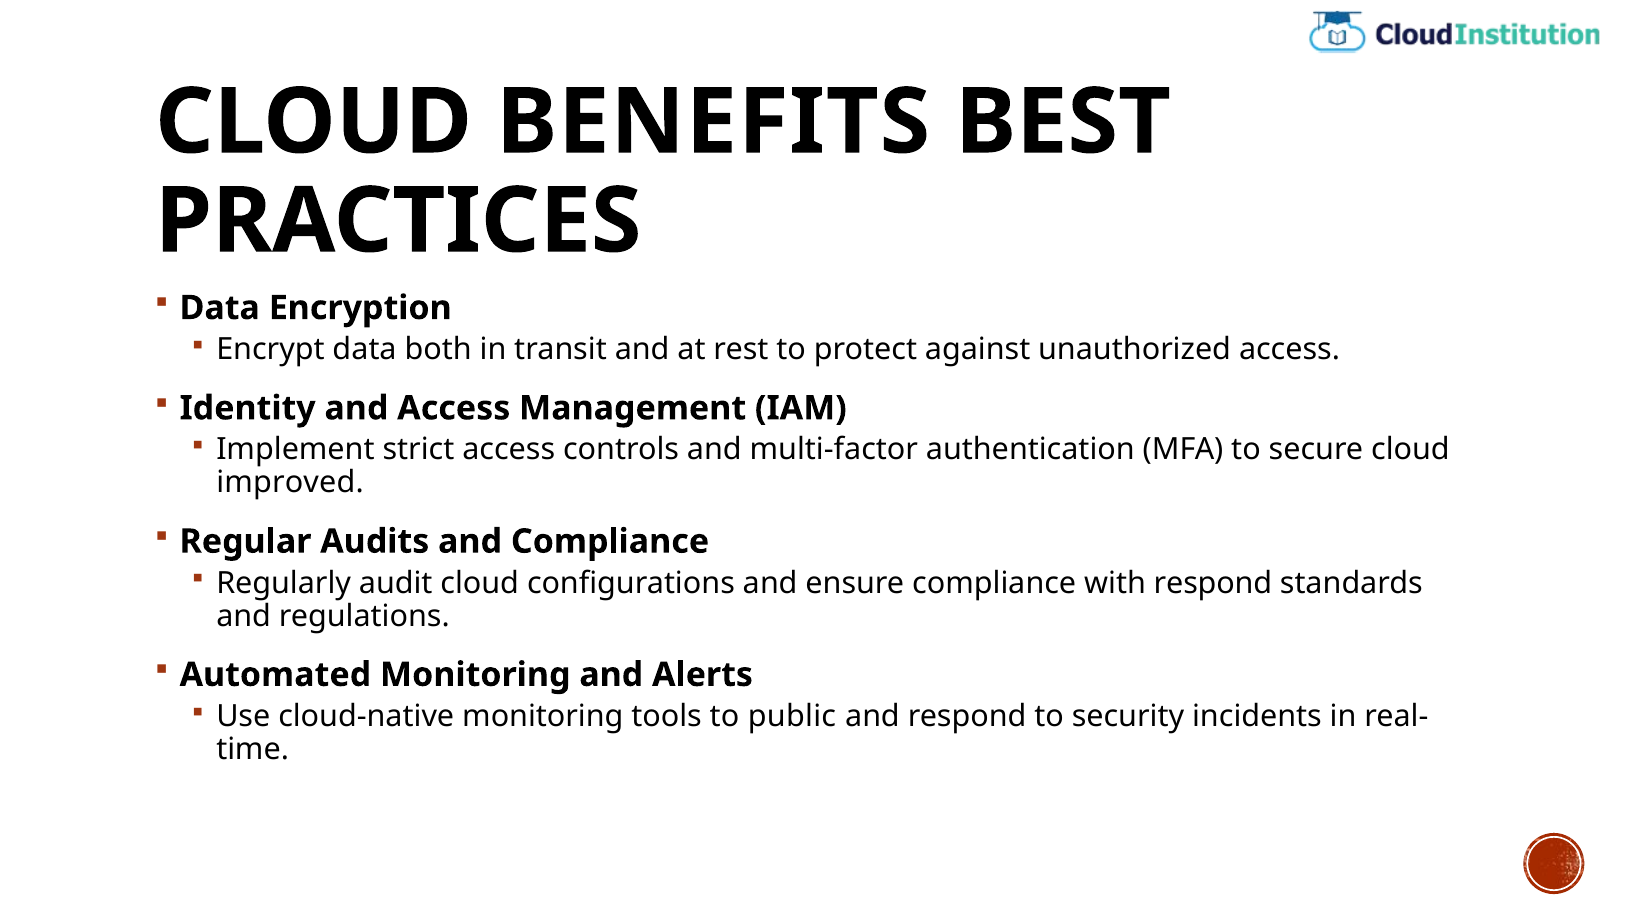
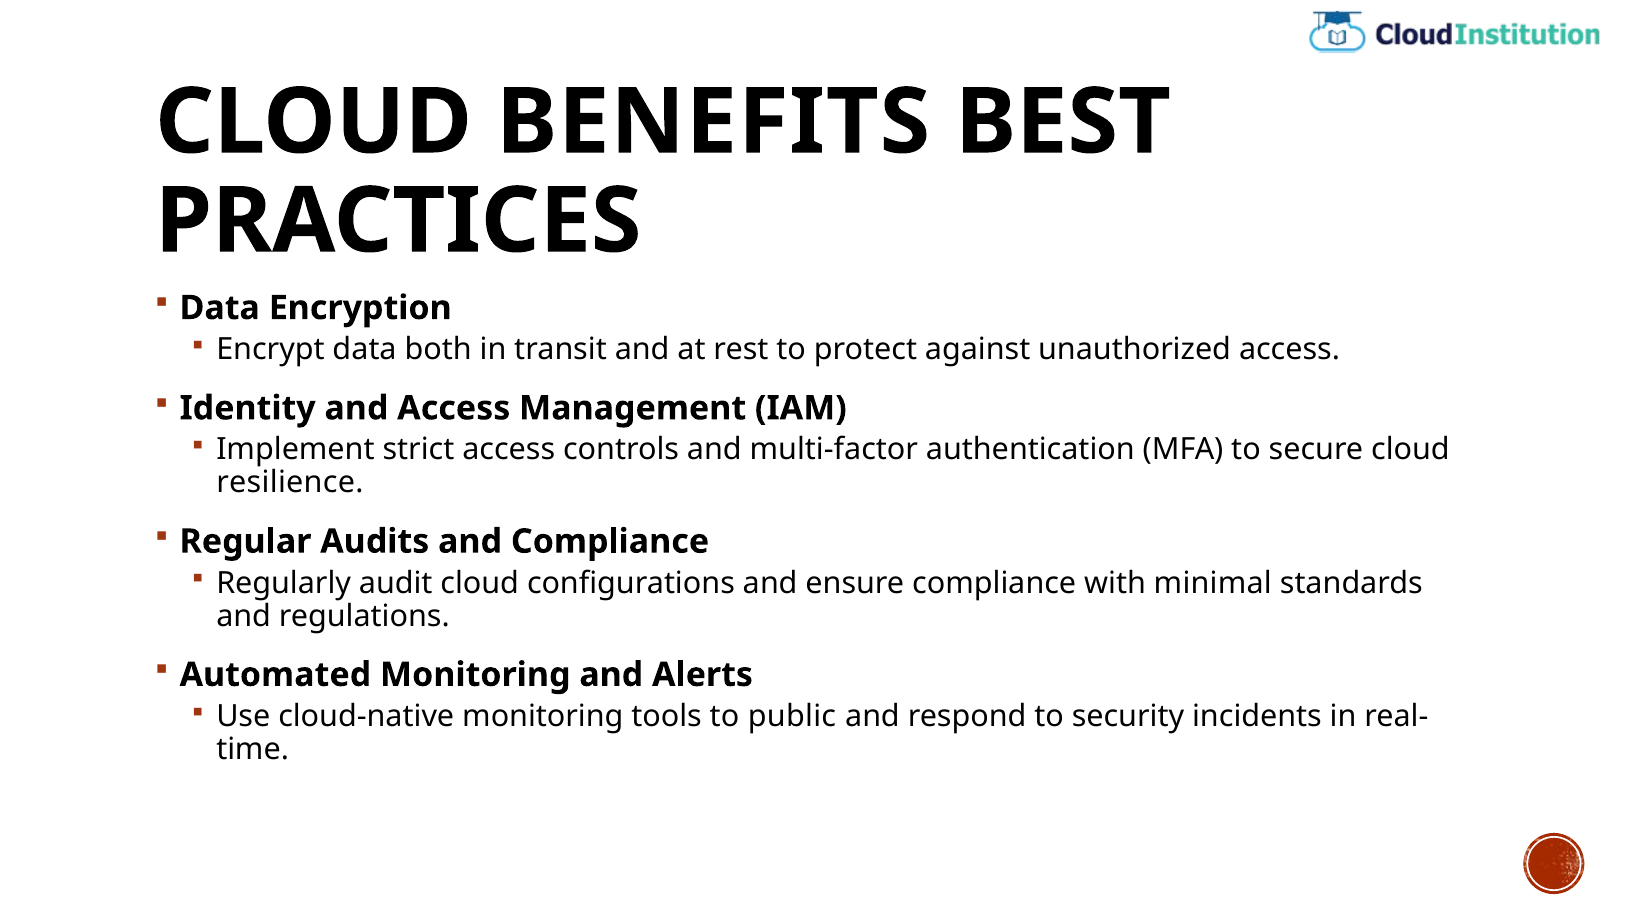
improved: improved -> resilience (290, 483)
with respond: respond -> minimal (1213, 583)
